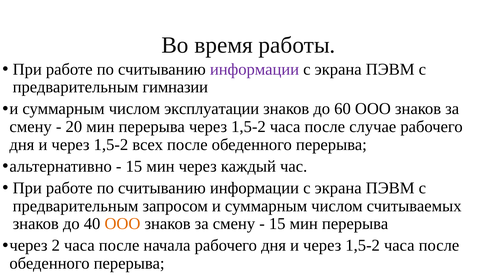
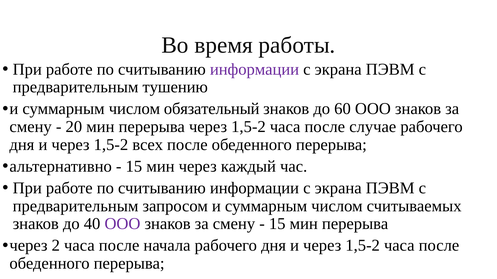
гимназии: гимназии -> тушению (175, 87)
эксплуатации: эксплуатации -> обязательный (212, 109)
ООО colour: orange -> purple (122, 224)
